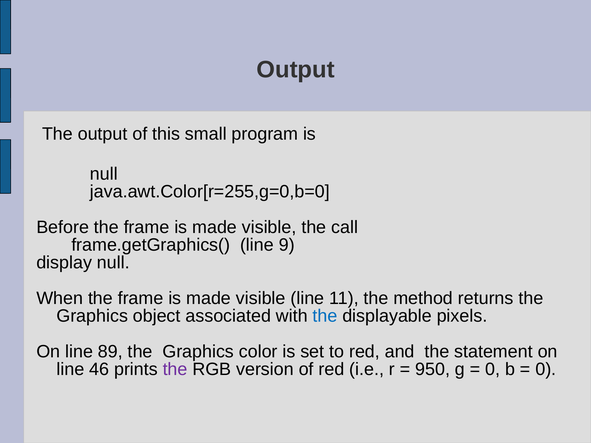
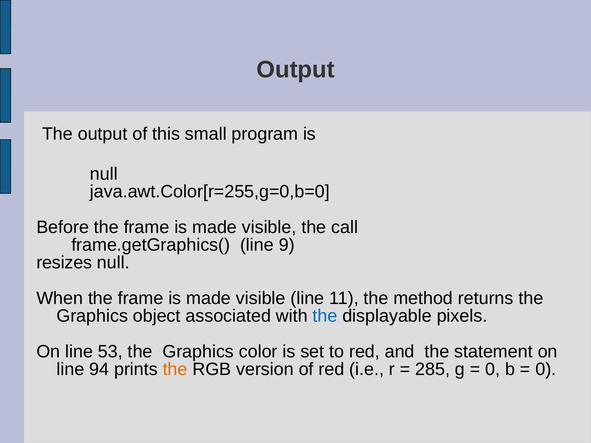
display: display -> resizes (64, 263)
89: 89 -> 53 (110, 352)
46: 46 -> 94 (99, 370)
the colour: purple -> orange (175, 370)
950: 950 -> 285 (433, 370)
